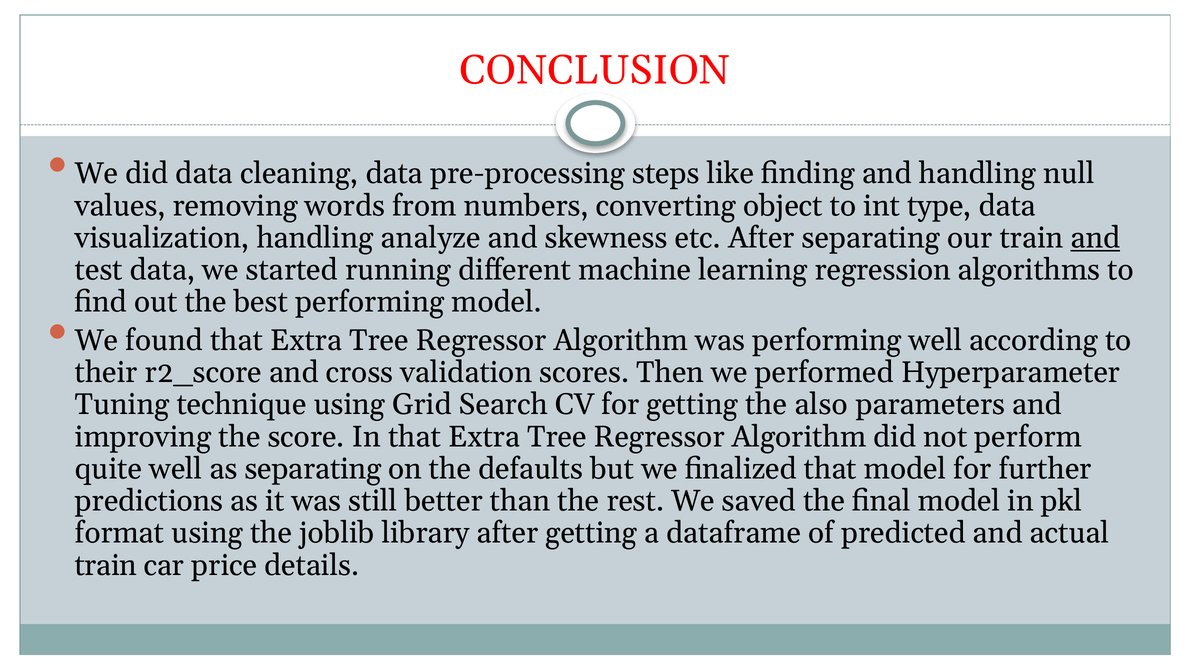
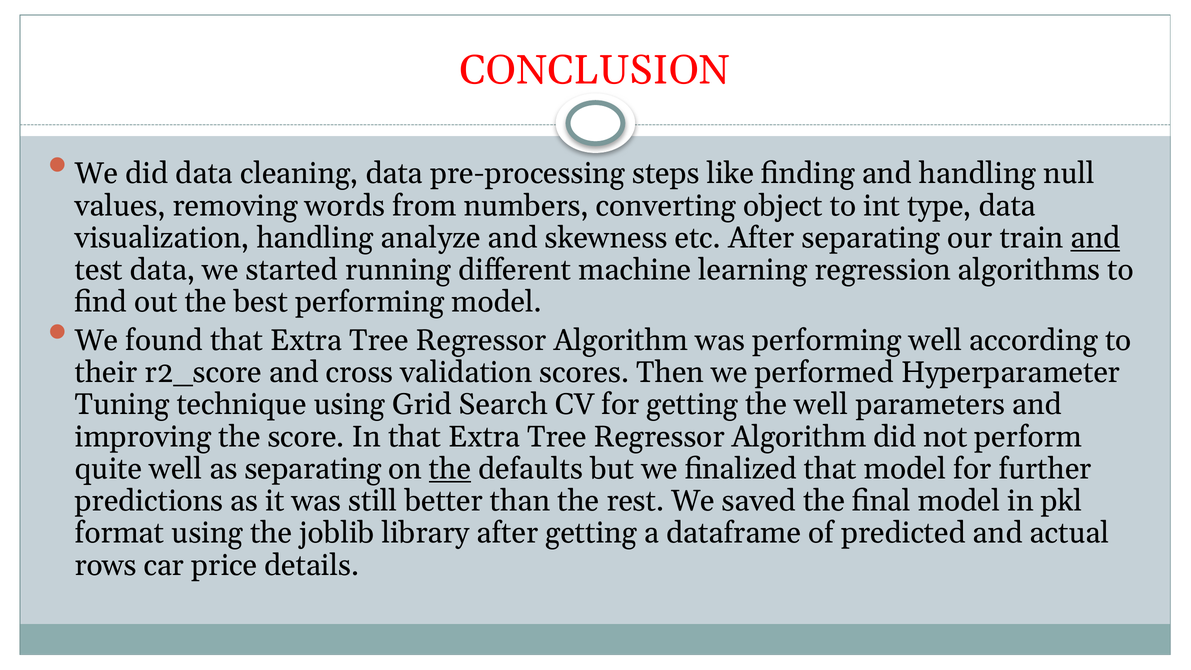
the also: also -> well (821, 405)
the underline: none -> present (450, 469)
train: train -> rows (106, 565)
